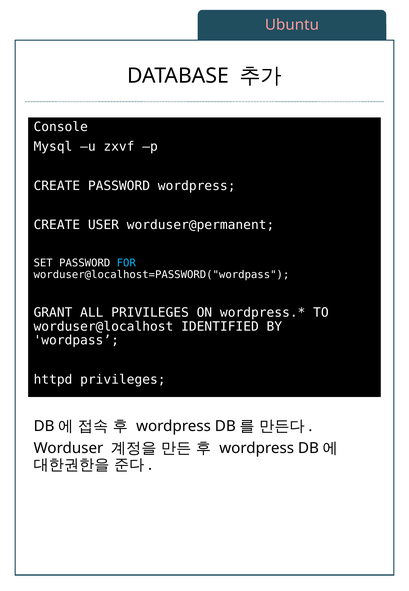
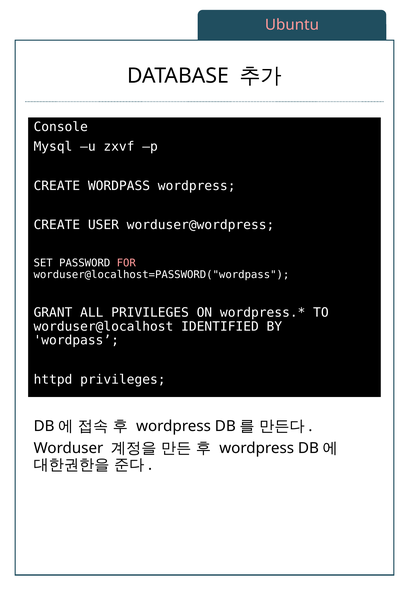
CREATE PASSWORD: PASSWORD -> WORDPASS (119, 186)
worduser@permanent: worduser@permanent -> worduser@wordpress (201, 225)
FOR colour: light blue -> pink (126, 263)
